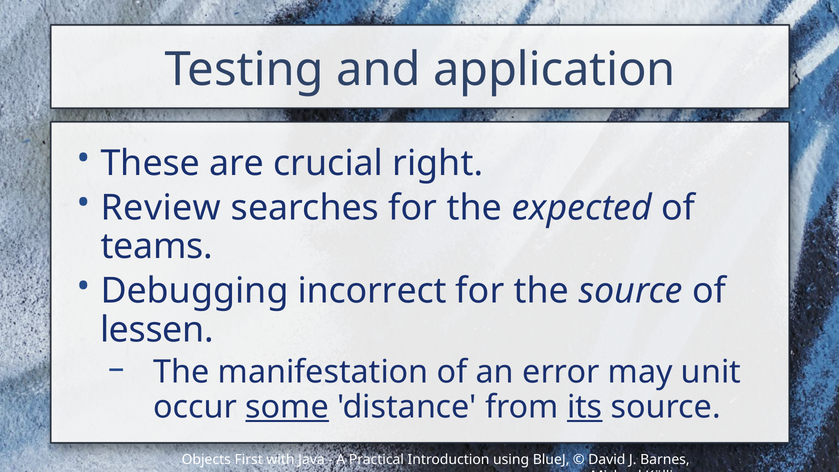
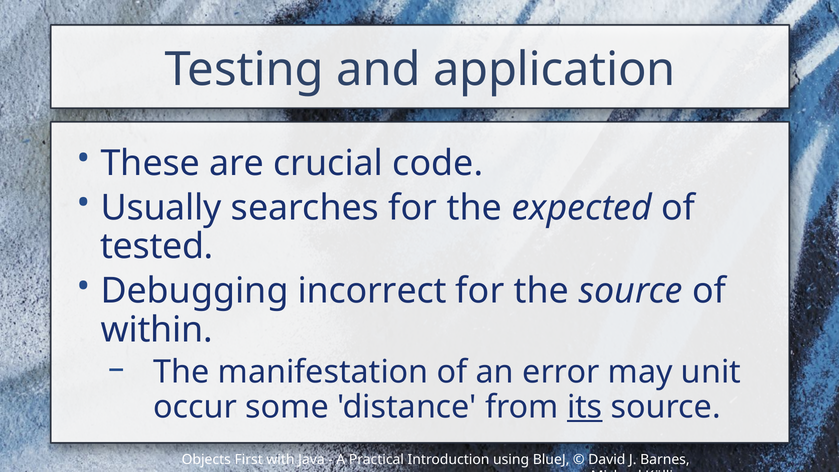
right: right -> code (438, 163)
Review: Review -> Usually (161, 208)
teams: teams -> tested (157, 246)
lessen: lessen -> within (157, 330)
some underline: present -> none (287, 407)
